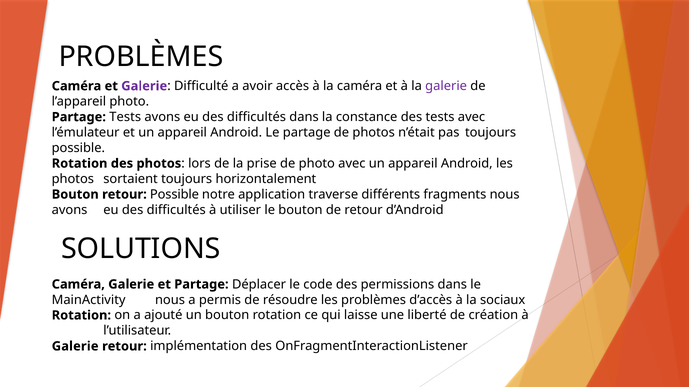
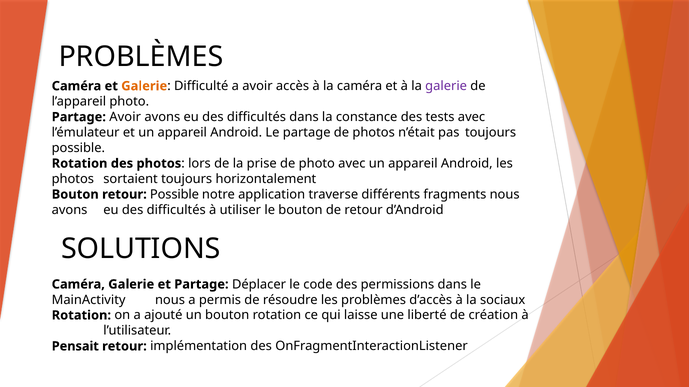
Galerie colour: purple -> orange (144, 86)
Partage Tests: Tests -> Avoir (125, 117)
Galerie: Galerie -> Pensait (75, 347)
